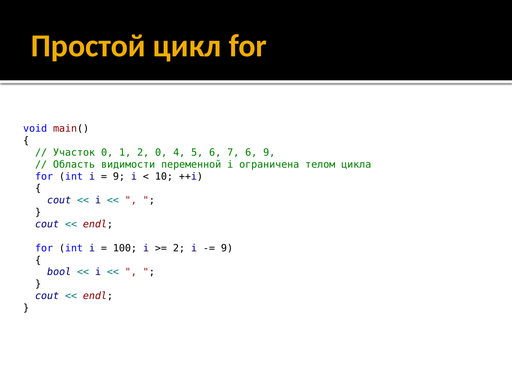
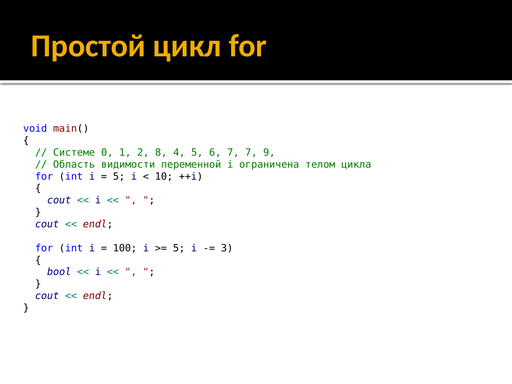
Участок: Участок -> Системе (74, 153)
2 0: 0 -> 8 (161, 153)
7 6: 6 -> 7 (251, 153)
9: 9 -> 5 (119, 176)
2: 2 -> 5 (179, 248)
9: 9 -> 3 (227, 248)
